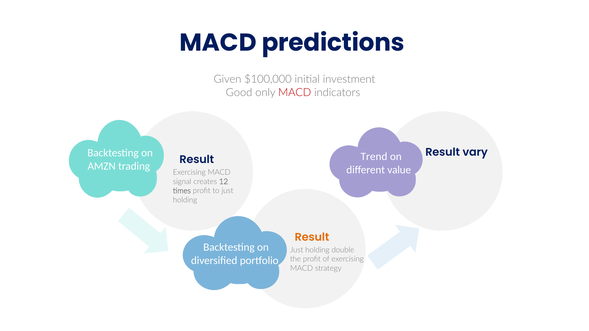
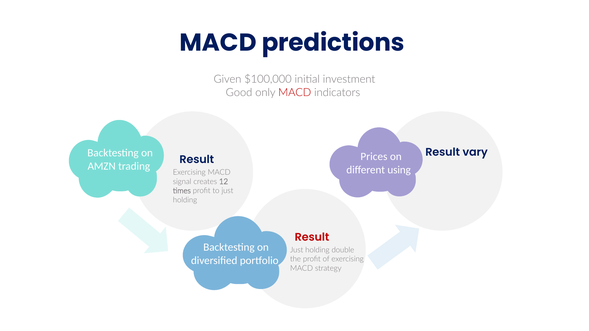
Trend: Trend -> Prices (374, 157)
value: value -> using (399, 170)
Result colour: orange -> red (312, 237)
